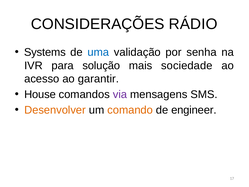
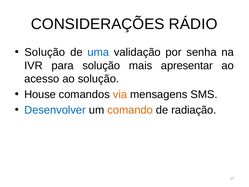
Systems: Systems -> Solução (45, 52)
sociedade: sociedade -> apresentar (187, 66)
ao garantir: garantir -> solução (98, 79)
via colour: purple -> orange (120, 94)
Desenvolver colour: orange -> blue (55, 110)
engineer: engineer -> radiação (194, 110)
